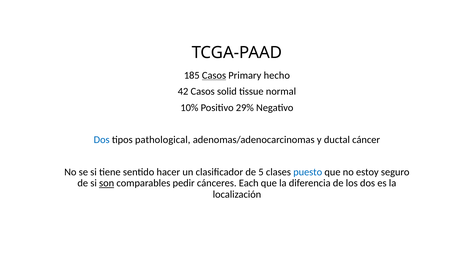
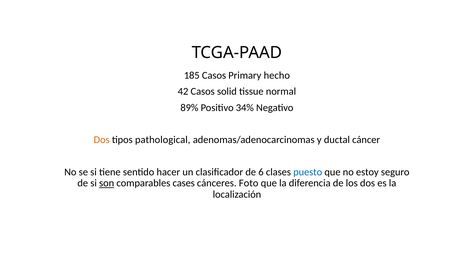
Casos underline: present -> none (214, 76)
10%: 10% -> 89% (189, 108)
29%: 29% -> 34% (245, 108)
Dos colour: blue -> orange (102, 140)
5: 5 -> 6 (261, 172)
pedir: pedir -> cases (184, 184)
Each: Each -> Foto (249, 184)
